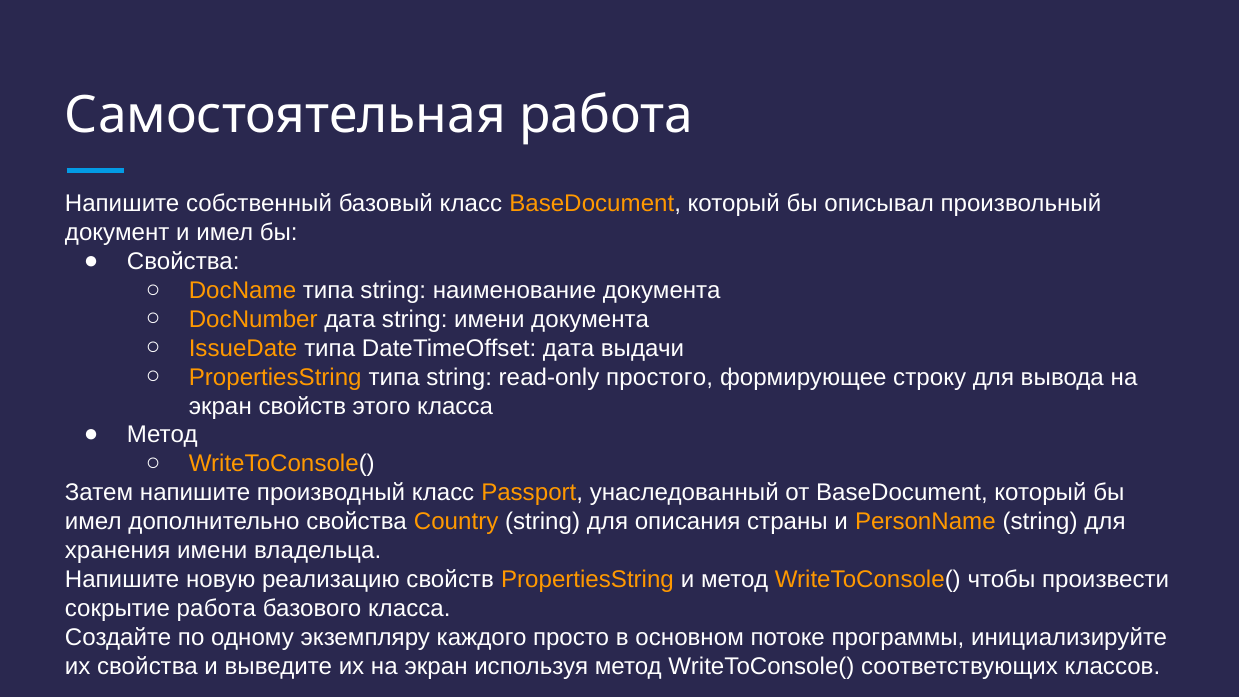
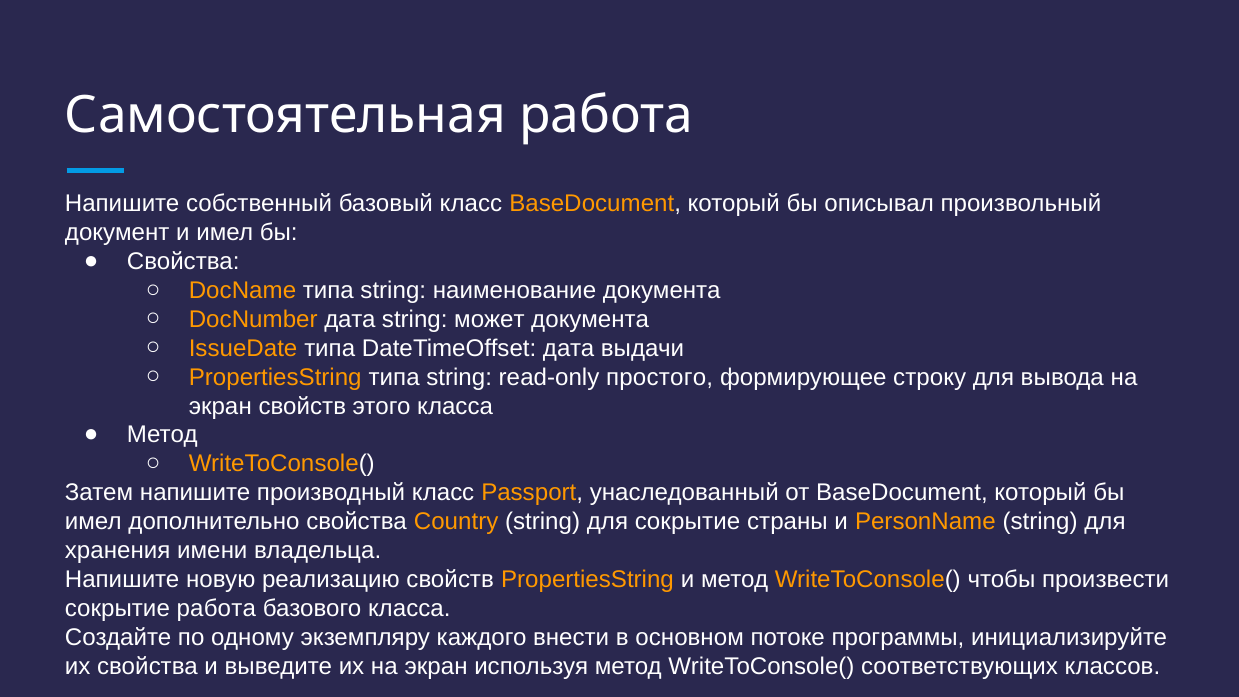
string имени: имени -> может (489, 319)
для описания: описания -> сокрытие (687, 522)
просто: просто -> внести (571, 637)
